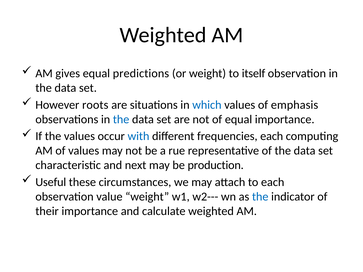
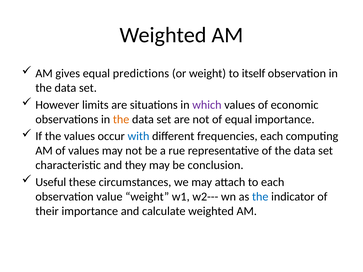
roots: roots -> limits (95, 105)
which colour: blue -> purple (207, 105)
emphasis: emphasis -> economic (295, 105)
the colour: blue -> orange (121, 119)
next: next -> they (136, 165)
production: production -> conclusion (216, 165)
